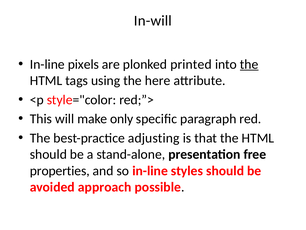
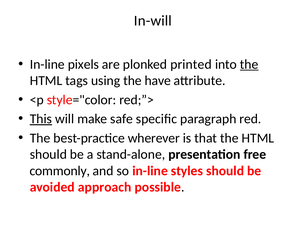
here: here -> have (158, 81)
This underline: none -> present (41, 119)
only: only -> safe (122, 119)
adjusting: adjusting -> wherever (154, 138)
properties: properties -> commonly (60, 170)
